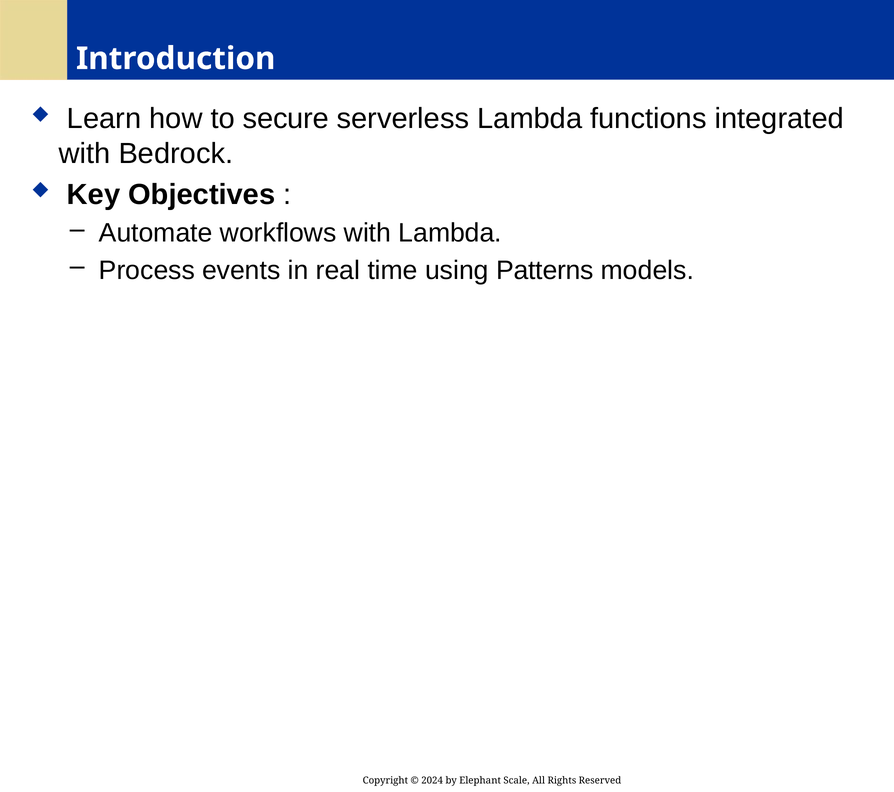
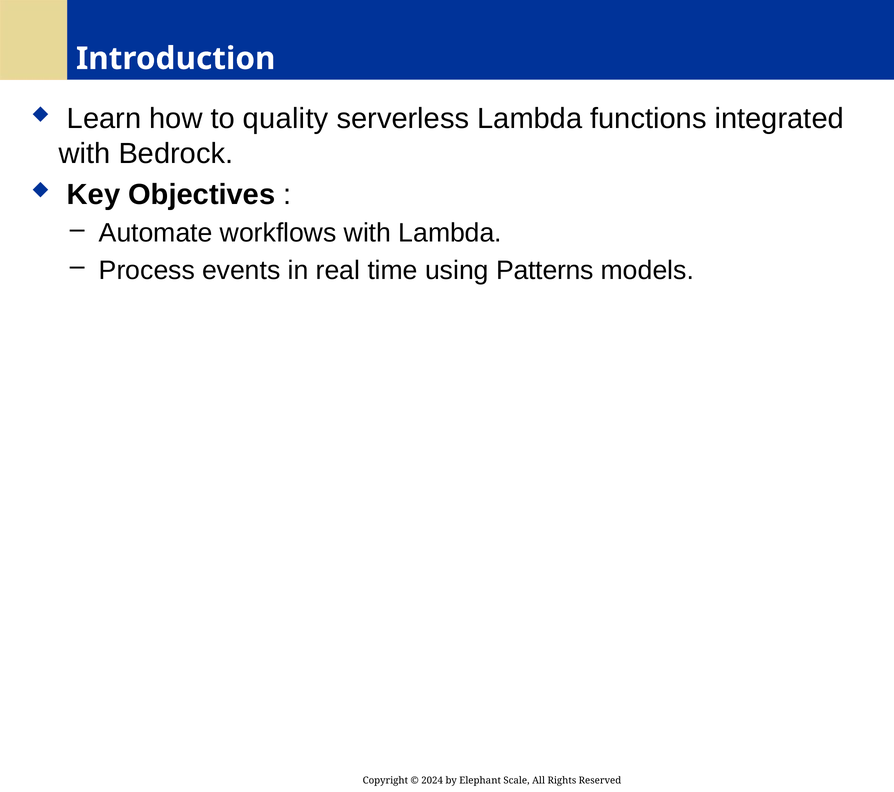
secure: secure -> quality (286, 119)
